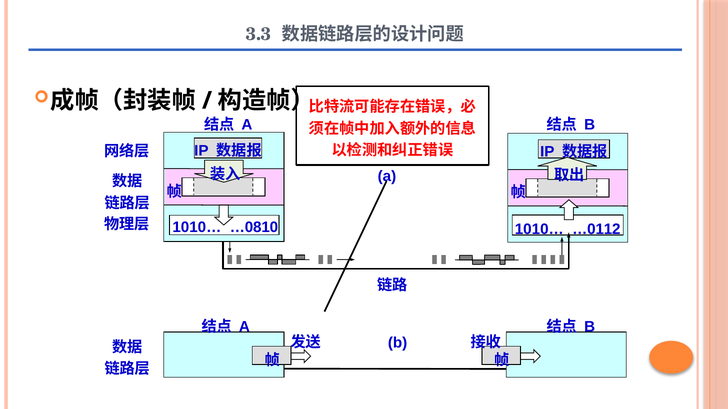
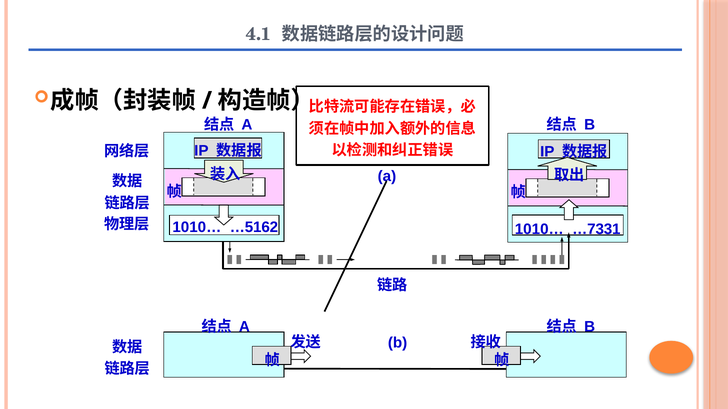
3.3: 3.3 -> 4.1 (259, 35)
…0810: …0810 -> …5162 (254, 228)
…0112: …0112 -> …7331 (596, 229)
